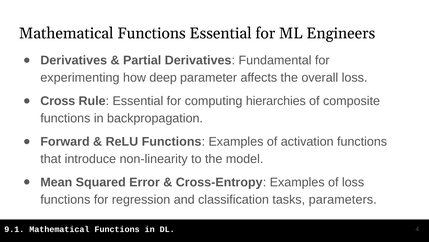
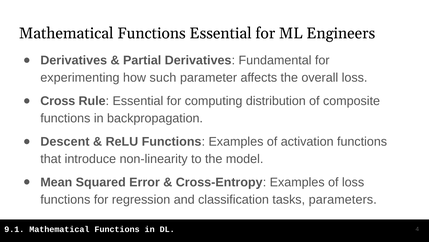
deep: deep -> such (163, 78)
hierarchies: hierarchies -> distribution (276, 101)
Forward: Forward -> Descent (65, 141)
